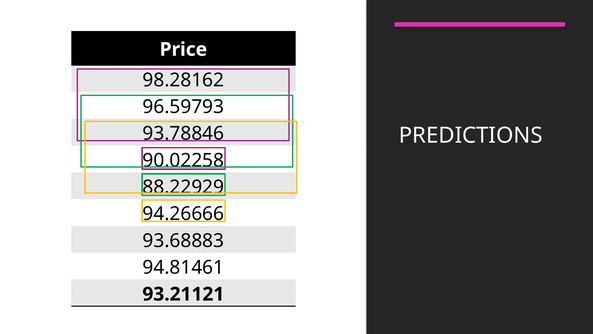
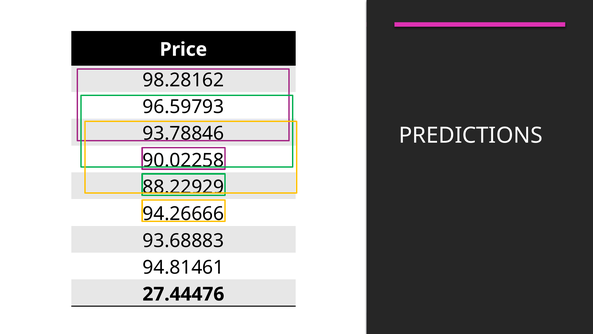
93.21121: 93.21121 -> 27.44476 (183, 294)
